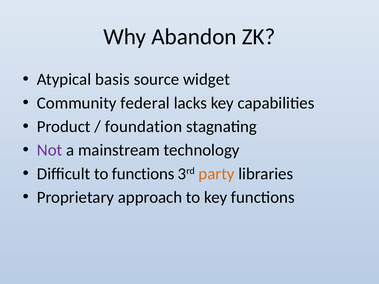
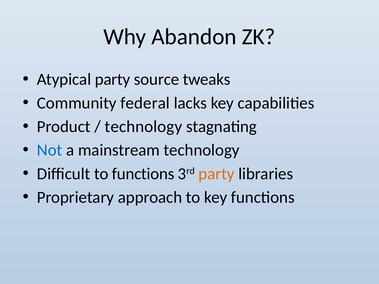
Atypical basis: basis -> party (113, 80)
widget: widget -> tweaks (207, 80)
foundation: foundation -> technology (143, 127)
Not colour: purple -> blue (50, 150)
